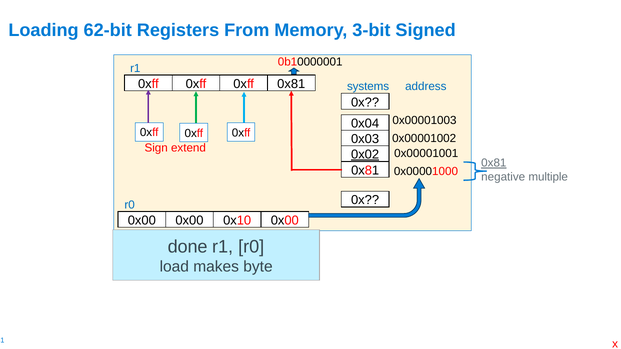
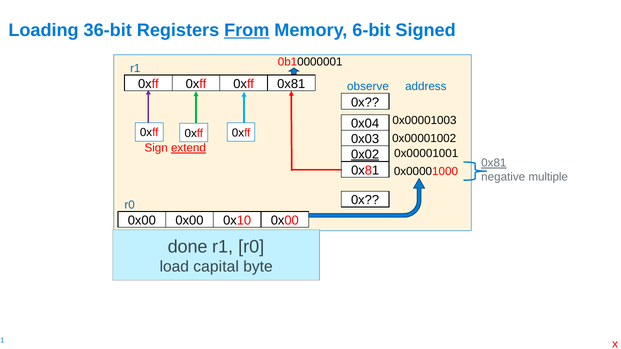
62-bit: 62-bit -> 36-bit (108, 30)
From underline: none -> present (247, 30)
3-bit: 3-bit -> 6-bit (371, 30)
systems: systems -> observe (368, 86)
extend underline: none -> present (188, 148)
makes: makes -> capital (216, 267)
